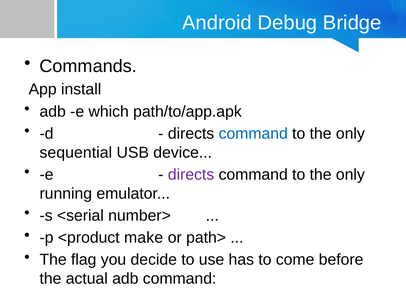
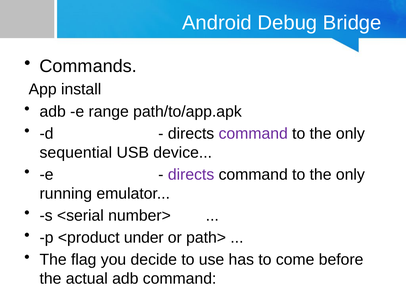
which: which -> range (109, 112)
command colour: blue -> purple (253, 134)
make: make -> under (144, 238)
